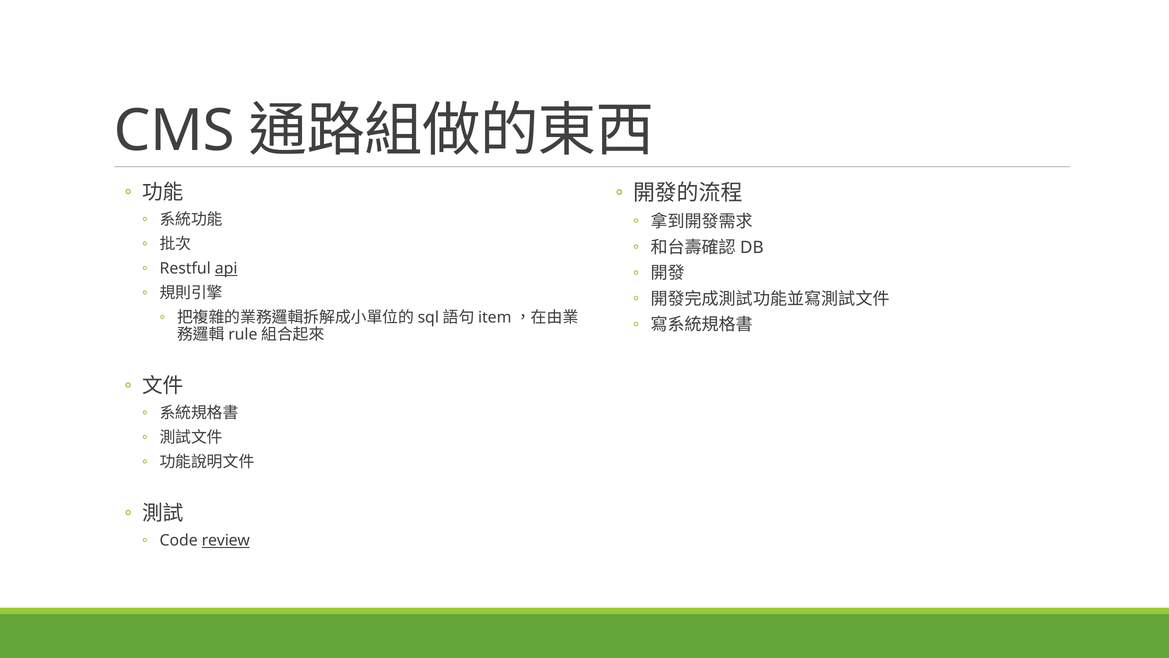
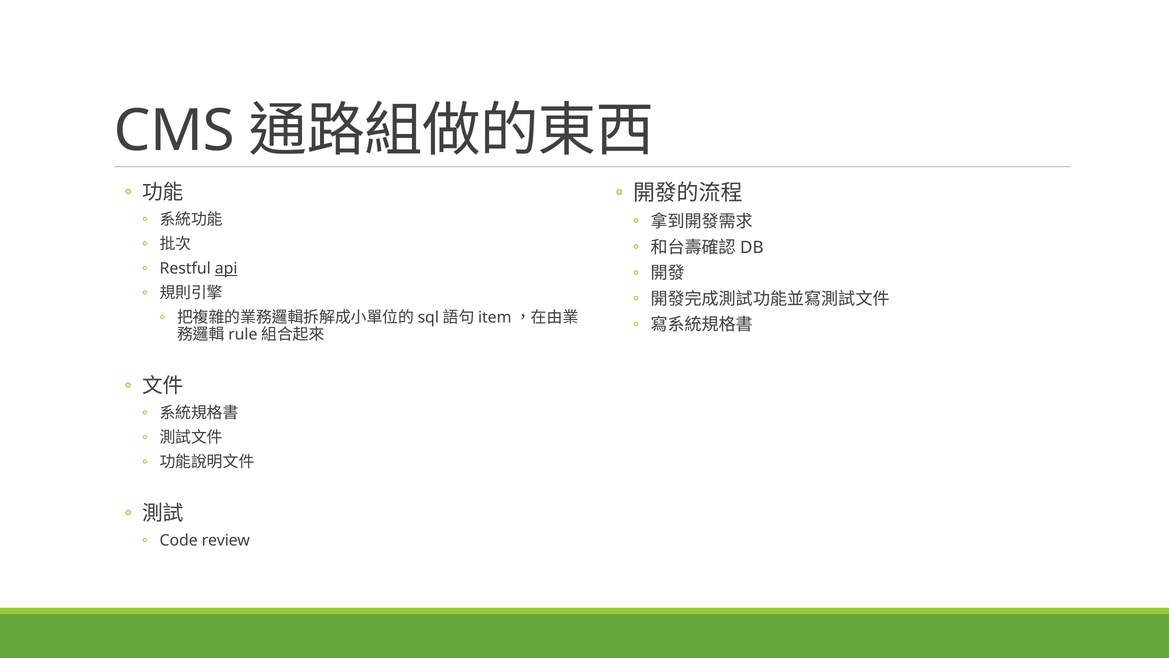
review underline: present -> none (226, 540)
